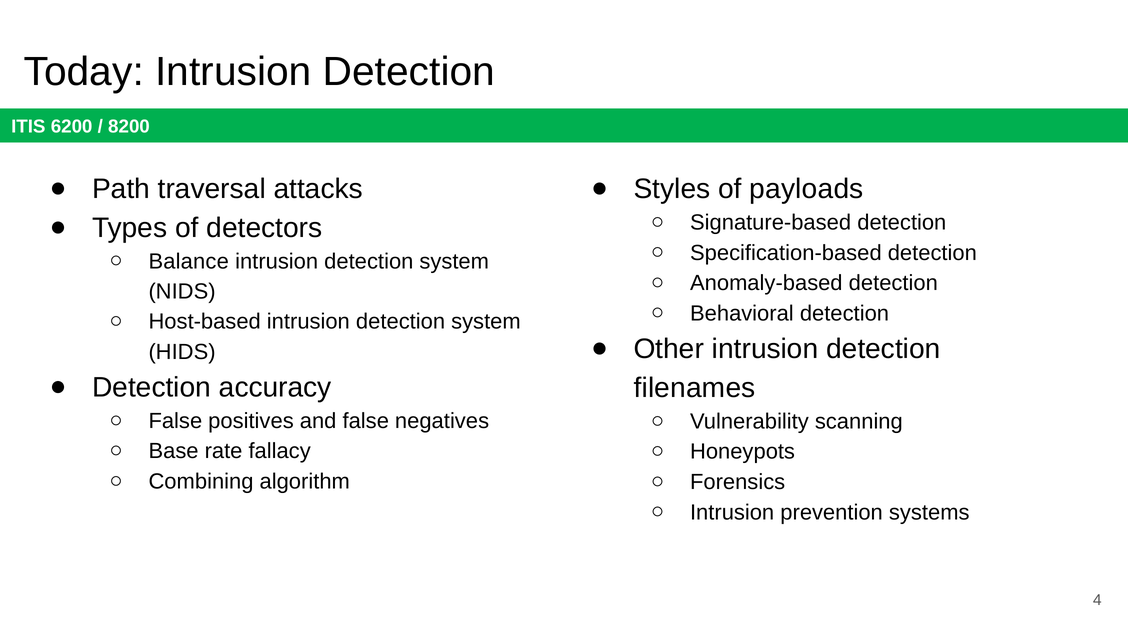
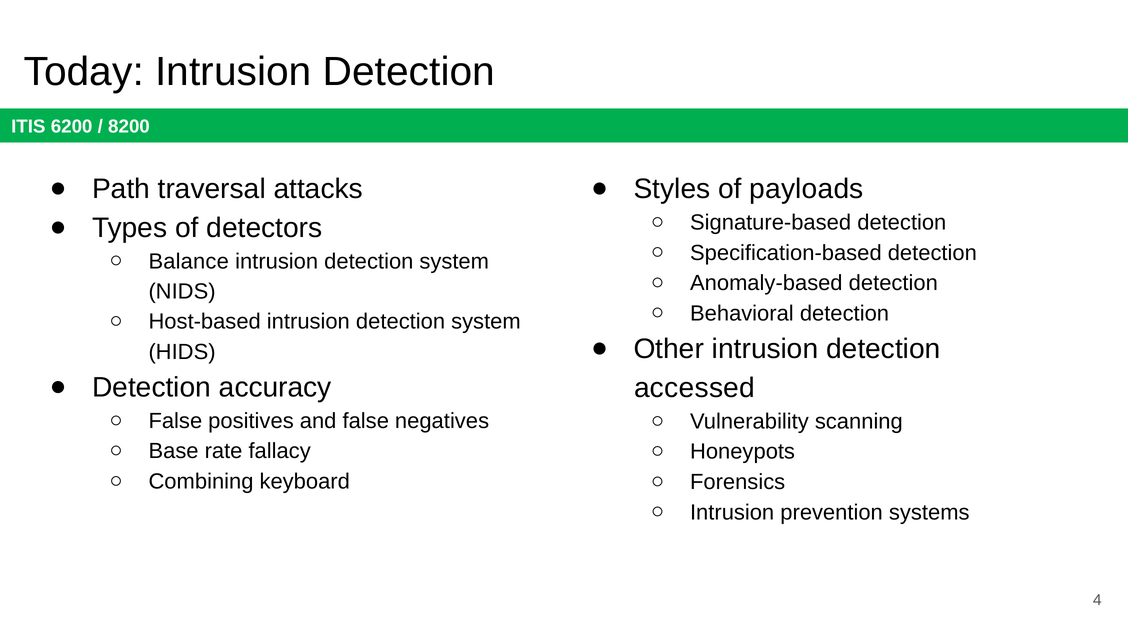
filenames: filenames -> accessed (695, 388)
algorithm: algorithm -> keyboard (305, 482)
